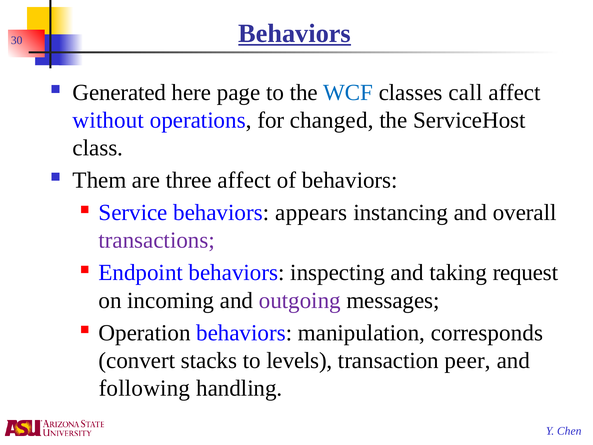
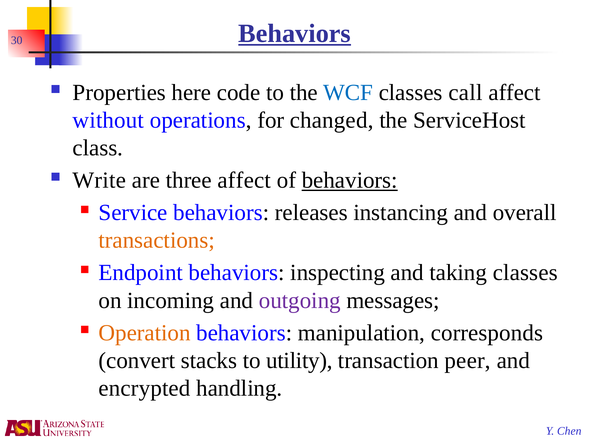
Generated: Generated -> Properties (119, 93)
page: page -> code (239, 93)
Them: Them -> Write (99, 180)
behaviors underline: none -> present (350, 180)
appears: appears -> releases (311, 213)
transactions colour: purple -> orange (157, 240)
taking request: request -> classes (525, 273)
Operation colour: black -> orange (145, 333)
levels: levels -> utility (299, 360)
following: following -> encrypted (144, 388)
